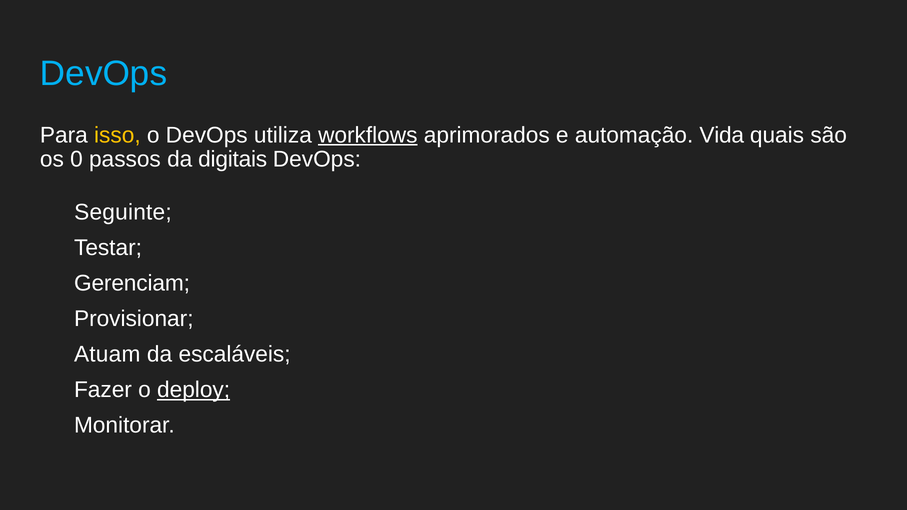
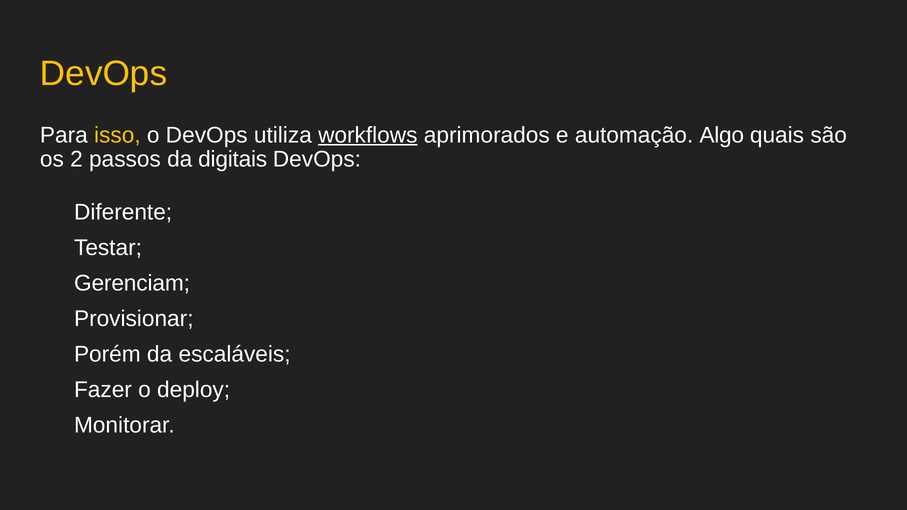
DevOps colour: light blue -> yellow (104, 73)
Vida: Vida -> Algo (722, 135)
0: 0 -> 2 (77, 159)
Seguinte: Seguinte -> Diferente (123, 212)
Atuam: Atuam -> Porém (107, 355)
deploy underline: present -> none (194, 390)
